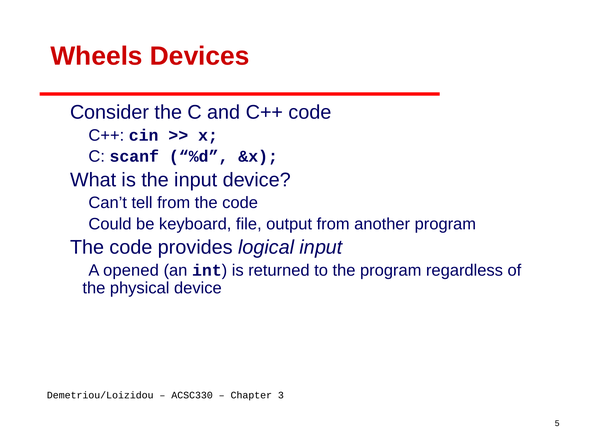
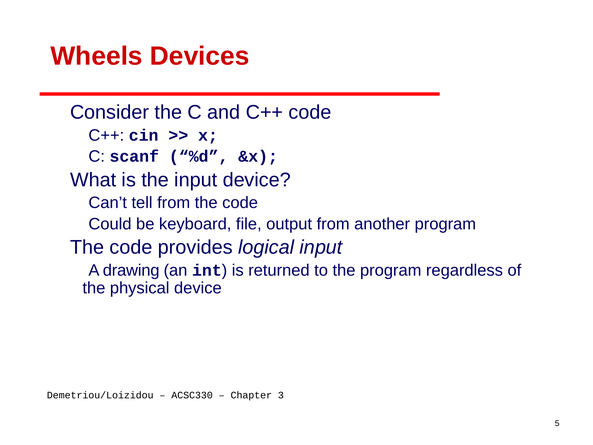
opened: opened -> drawing (131, 270)
